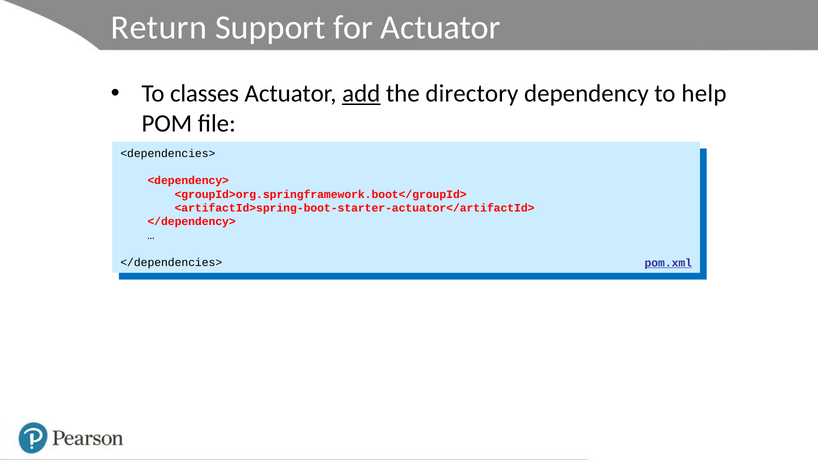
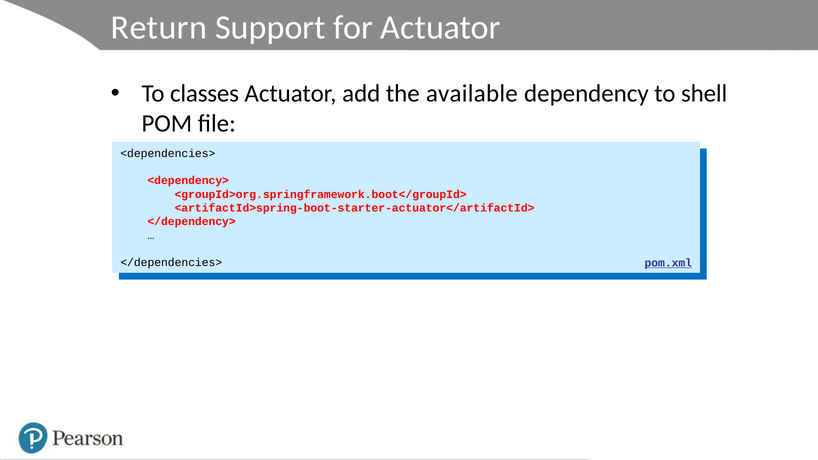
add underline: present -> none (361, 94)
directory: directory -> available (472, 94)
help: help -> shell (704, 94)
